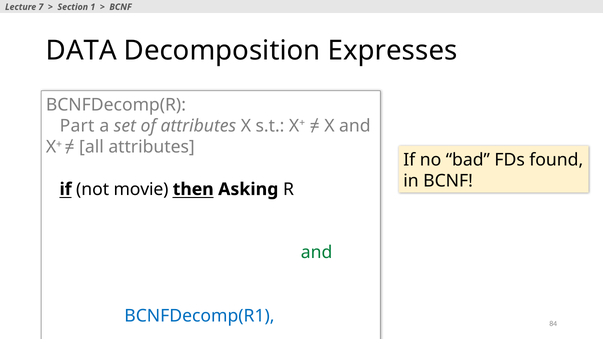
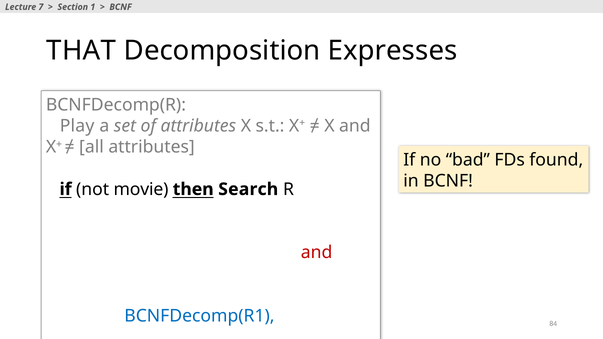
DATA: DATA -> THAT (81, 51)
Part: Part -> Play (77, 126)
Asking: Asking -> Search (248, 189)
and colour: green -> red (317, 253)
